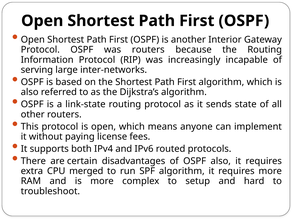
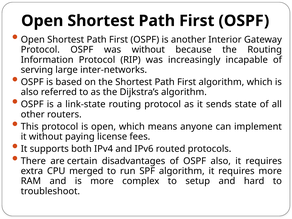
was routers: routers -> without (148, 50)
